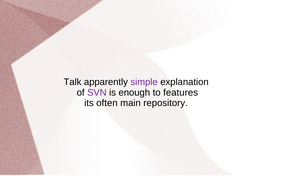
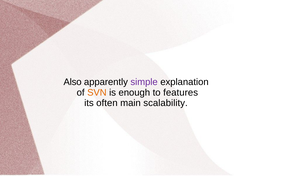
Talk: Talk -> Also (73, 82)
SVN colour: purple -> orange (97, 92)
repository: repository -> scalability (166, 103)
